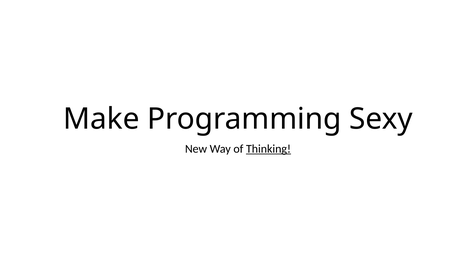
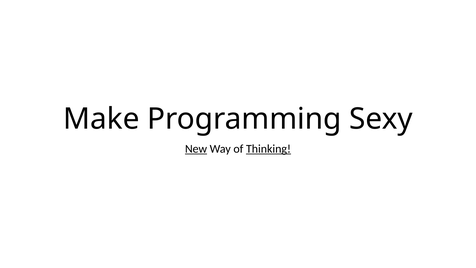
New underline: none -> present (196, 149)
